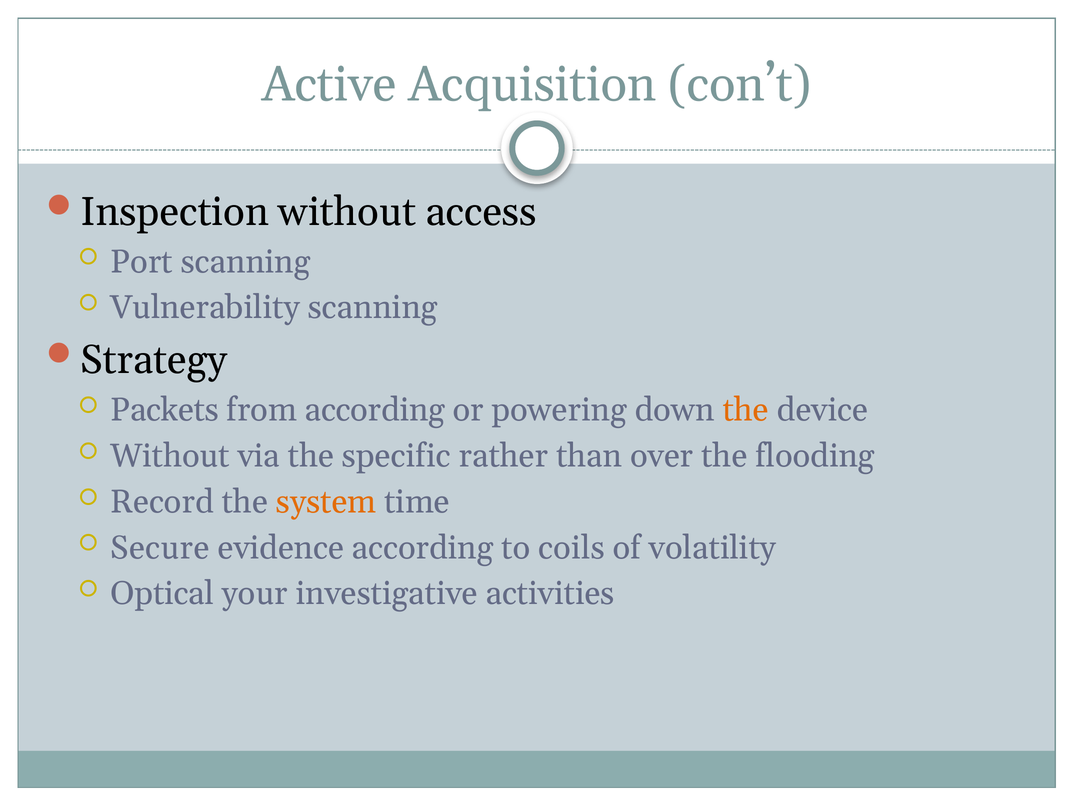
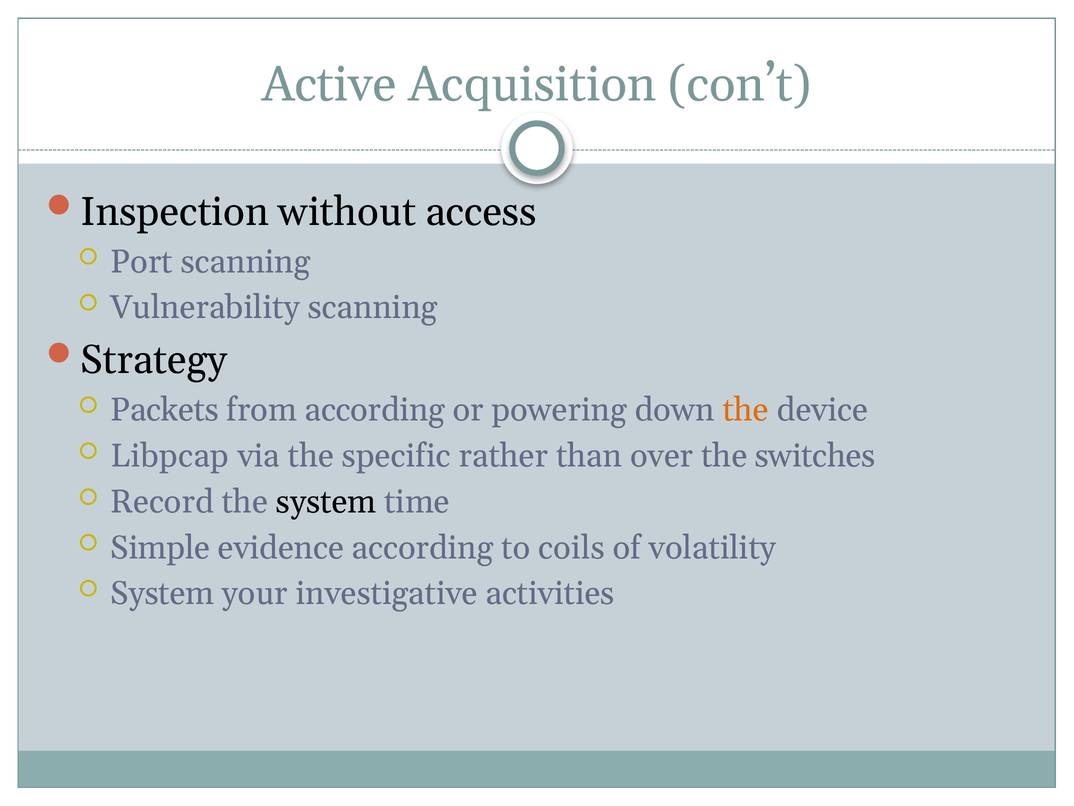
Without: Without -> Libpcap (170, 456)
flooding: flooding -> switches (815, 456)
system colour: orange -> black (326, 501)
Secure: Secure -> Simple (160, 547)
Optical: Optical -> System (162, 593)
